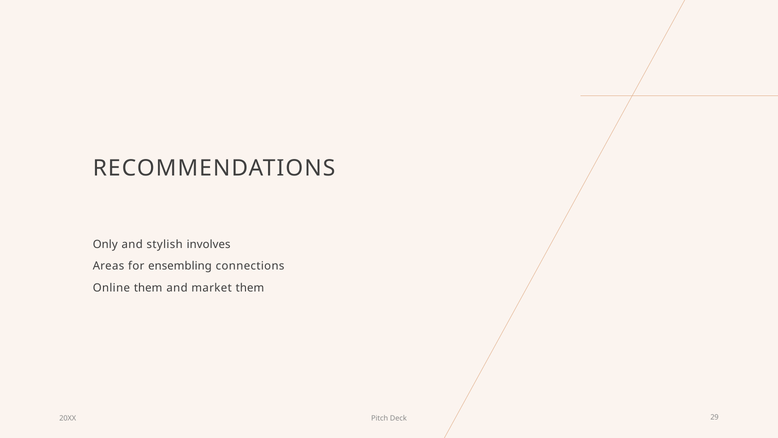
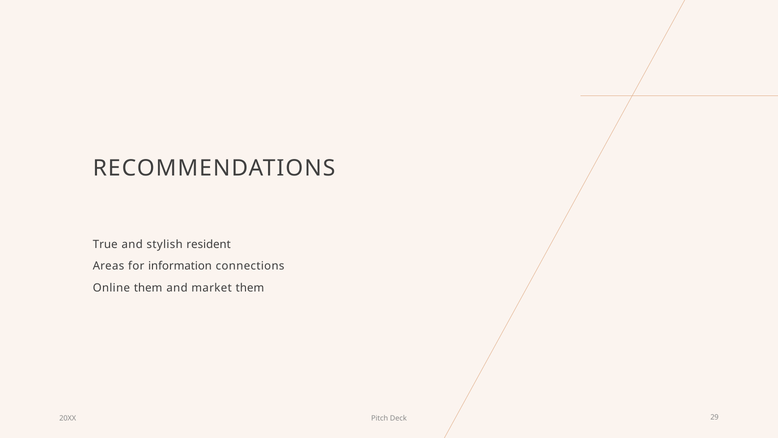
Only: Only -> True (105, 244)
involves: involves -> resident (209, 244)
ensembling: ensembling -> information (180, 266)
